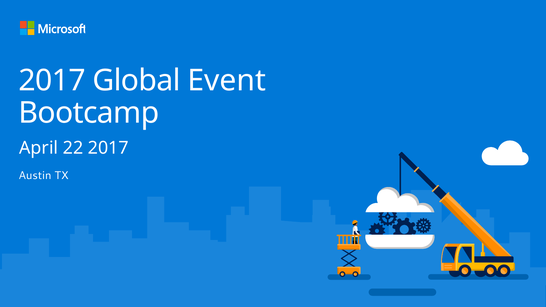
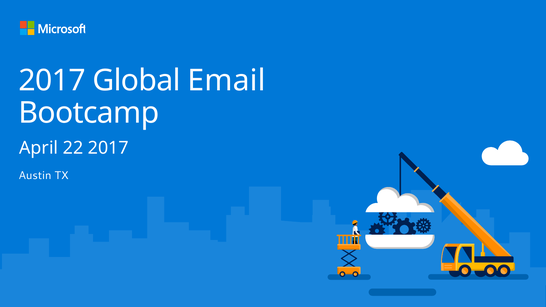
Event: Event -> Email (227, 81)
